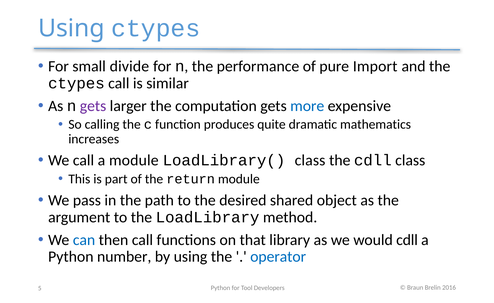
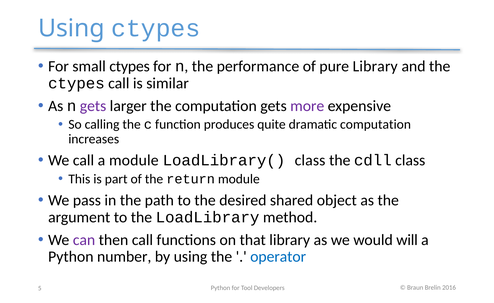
small divide: divide -> ctypes (130, 66)
pure Import: Import -> Library (375, 66)
more colour: blue -> purple (307, 106)
dramatic mathematics: mathematics -> computation (376, 125)
can colour: blue -> purple (84, 240)
would cdll: cdll -> will (407, 240)
